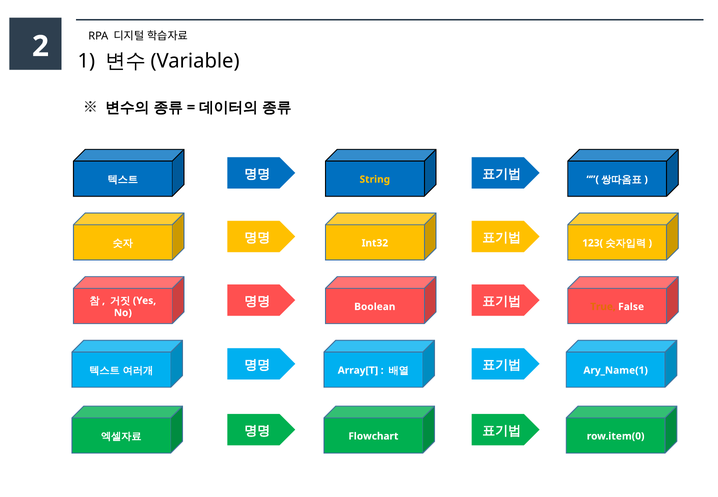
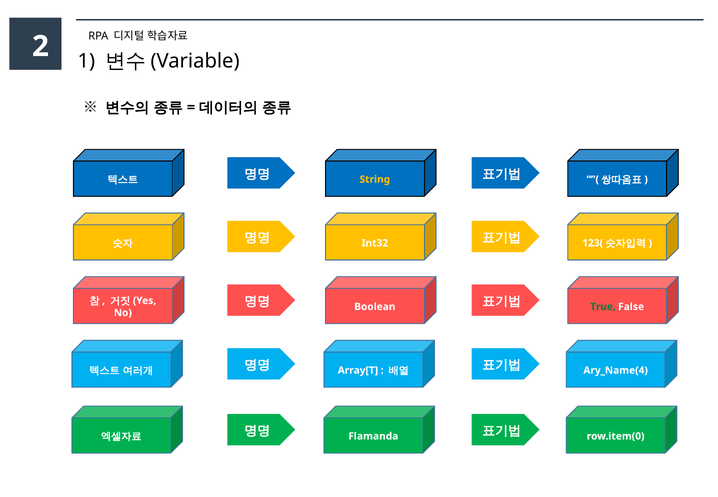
True colour: orange -> green (603, 307)
Ary_Name(1: Ary_Name(1 -> Ary_Name(4 (616, 370)
Flowchart: Flowchart -> Flamanda (373, 436)
